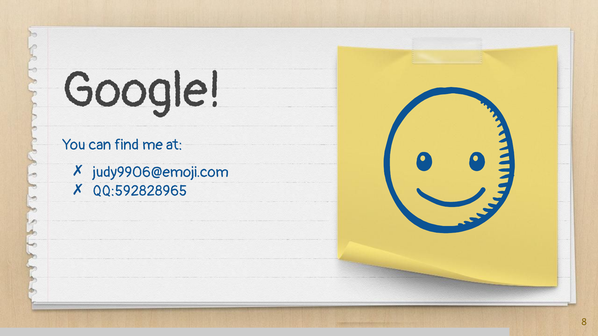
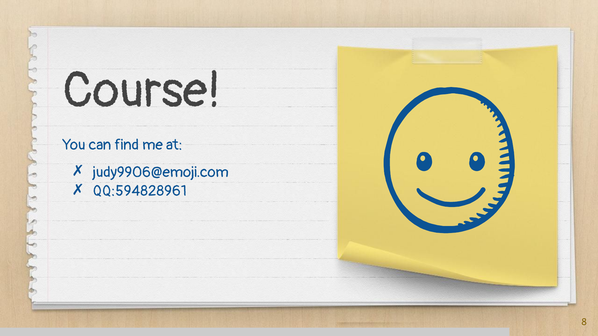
Google: Google -> Course (142, 91)
QQ:592828965: QQ:592828965 -> QQ:594828961 (140, 191)
